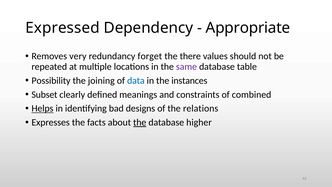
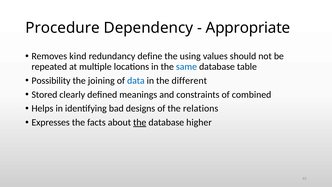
Expressed: Expressed -> Procedure (63, 28)
very: very -> kind (78, 56)
forget: forget -> define (150, 56)
there: there -> using (190, 56)
same colour: purple -> blue (186, 67)
instances: instances -> different (189, 81)
Subset: Subset -> Stored (44, 94)
Helps underline: present -> none (42, 108)
